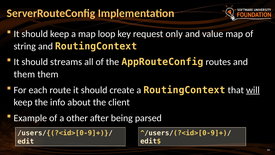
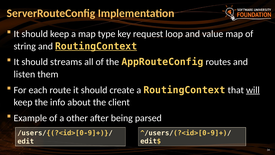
loop: loop -> type (107, 34)
only: only -> loop (174, 34)
RoutingContext underline: none -> present (96, 46)
them: them -> listen (24, 74)
